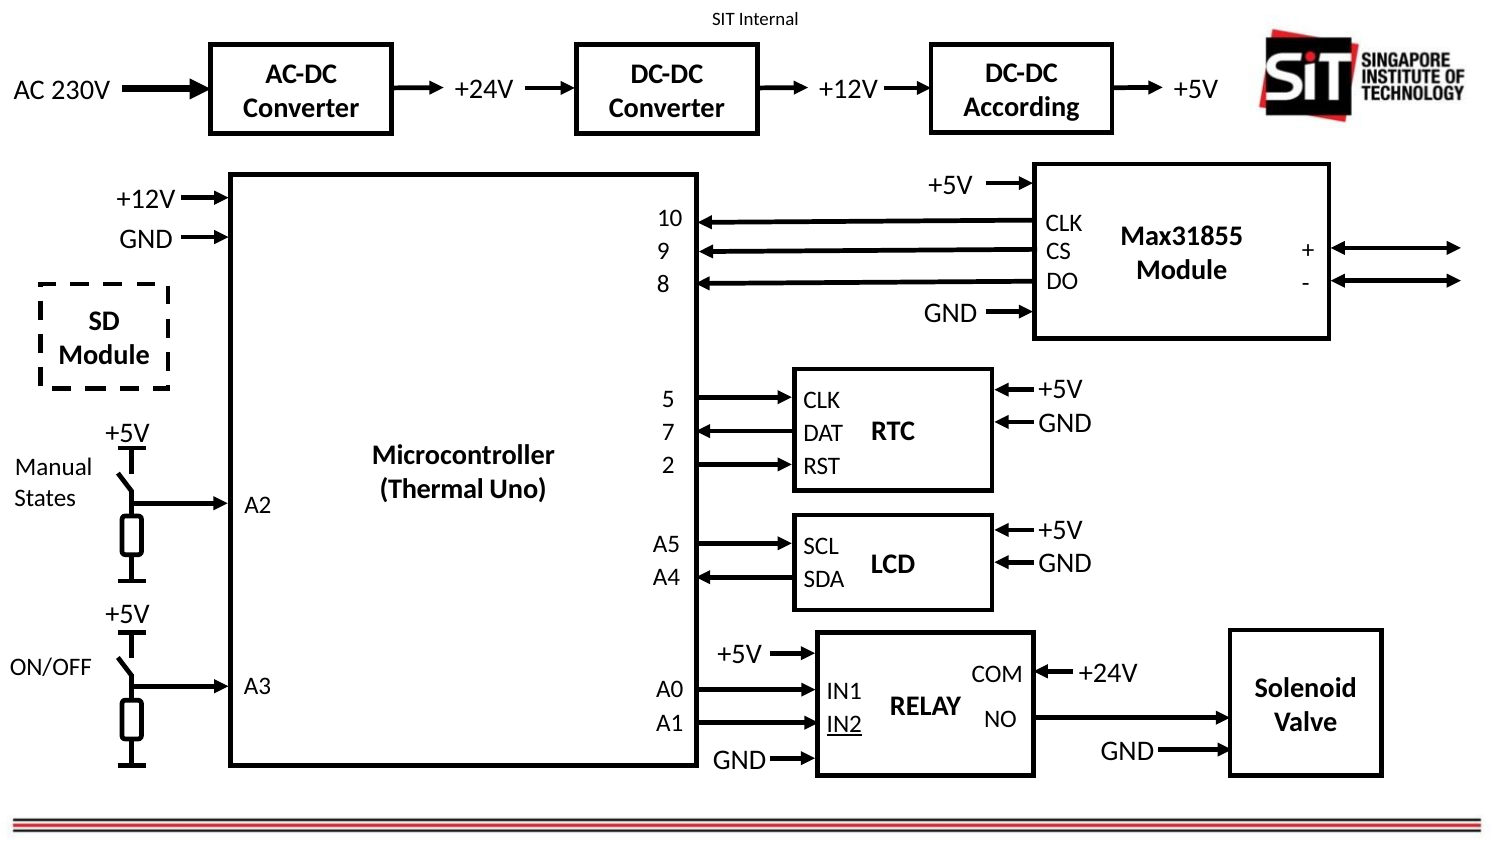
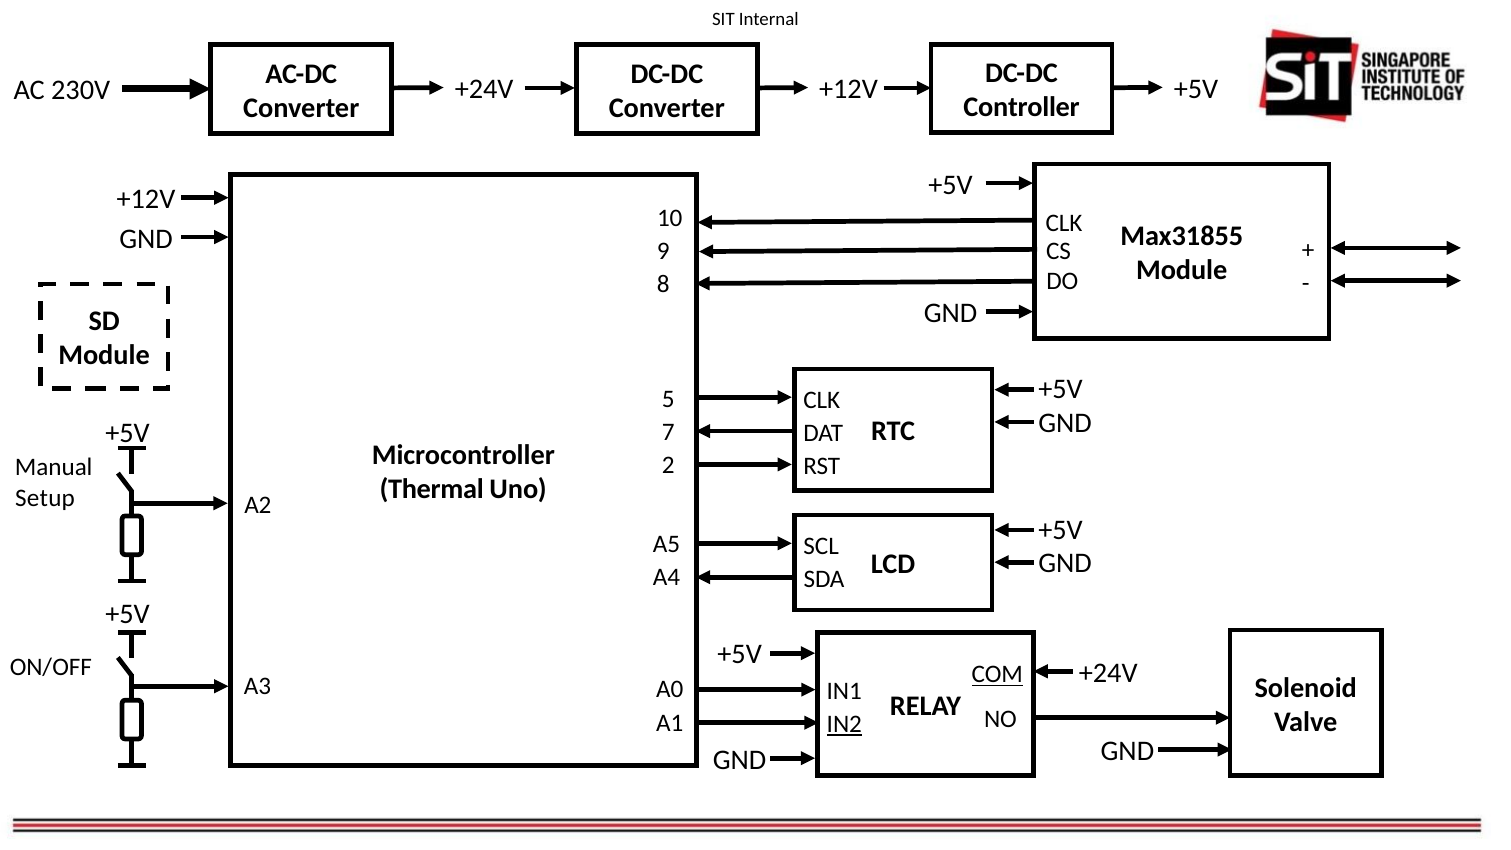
According: According -> Controller (1022, 107)
States: States -> Setup (45, 498)
COM underline: none -> present (997, 675)
